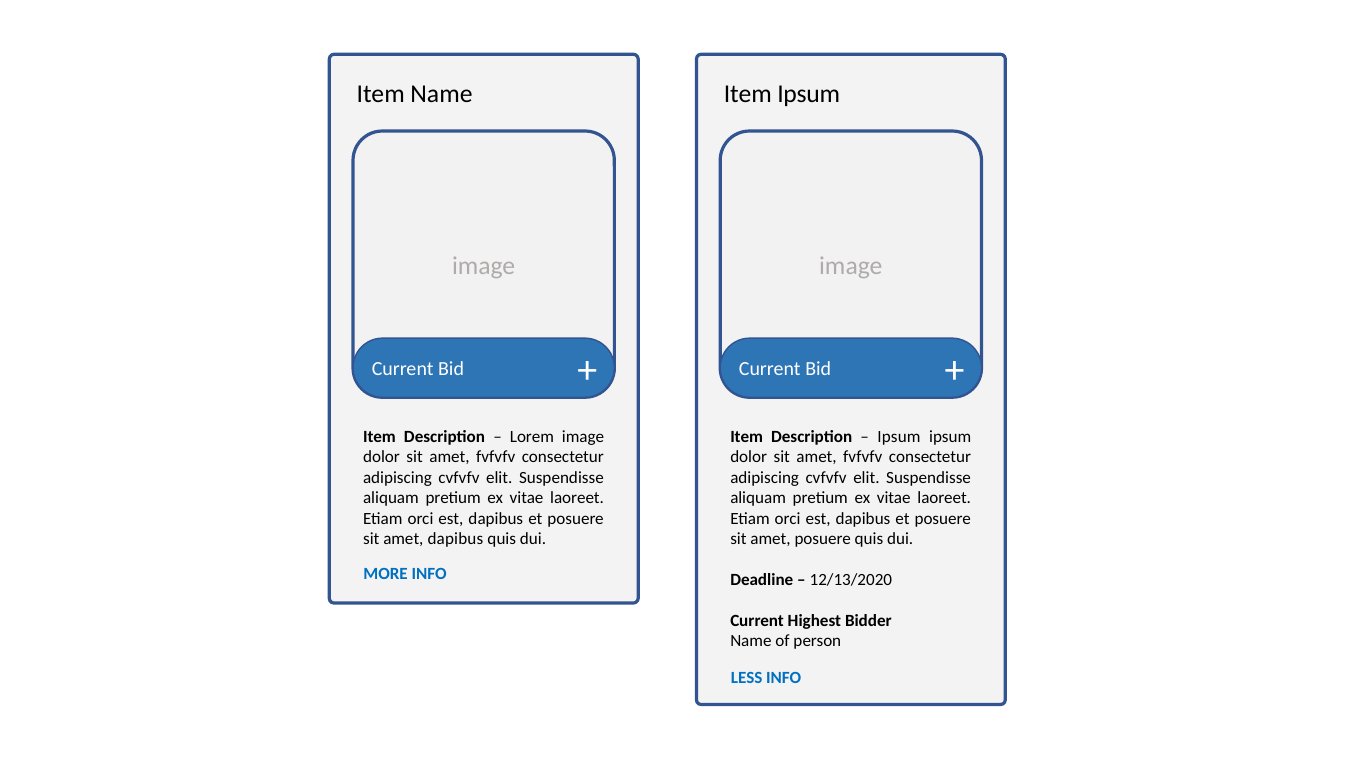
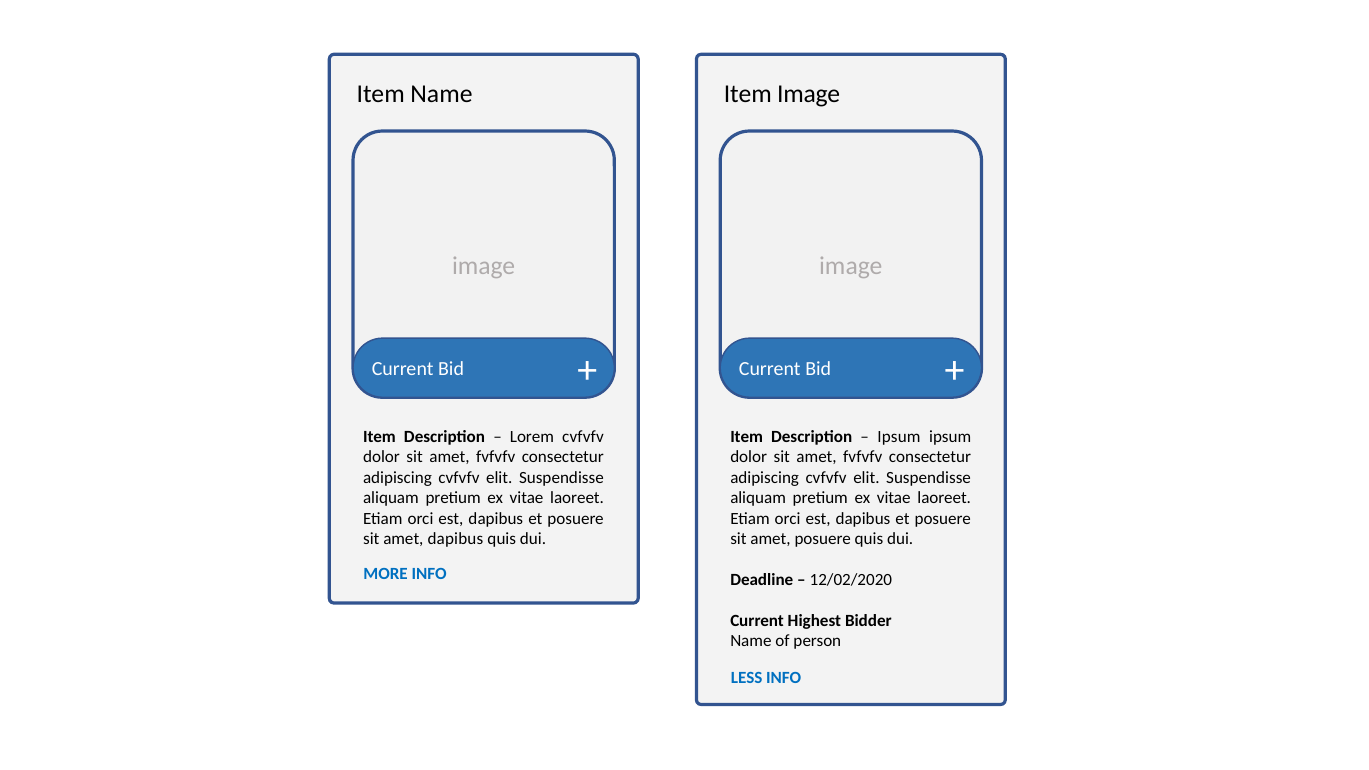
Item Ipsum: Ipsum -> Image (809, 94)
Lorem image: image -> cvfvfv (583, 437)
12/13/2020: 12/13/2020 -> 12/02/2020 (851, 580)
